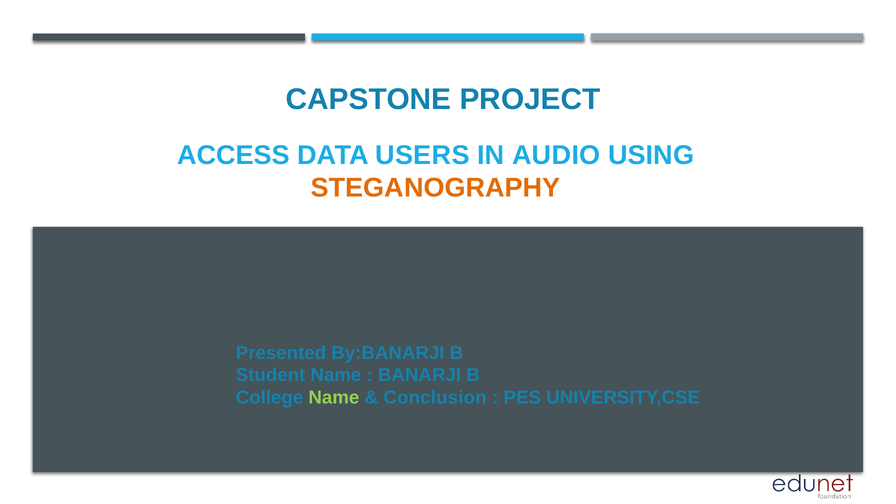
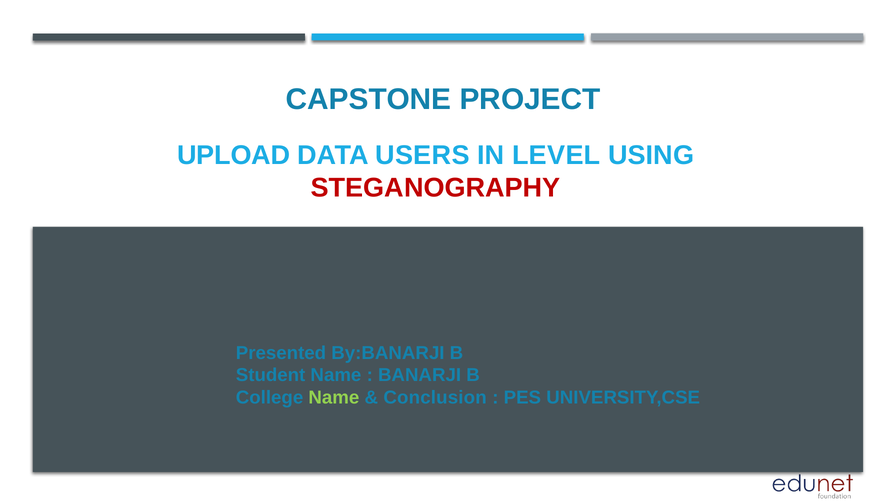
ACCESS: ACCESS -> UPLOAD (234, 155)
AUDIO: AUDIO -> LEVEL (556, 155)
STEGANOGRAPHY colour: orange -> red (436, 188)
